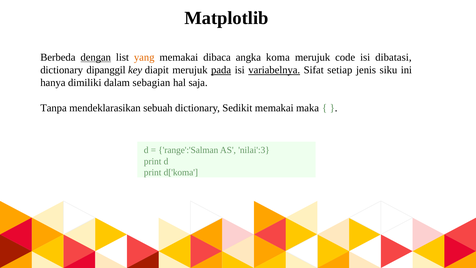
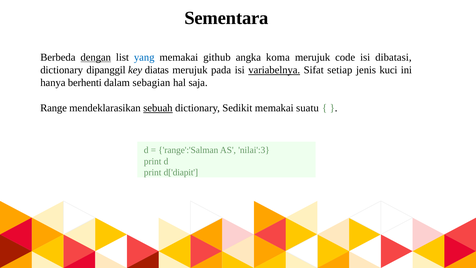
Matplotlib: Matplotlib -> Sementara (226, 18)
yang colour: orange -> blue (144, 57)
dibaca: dibaca -> github (217, 57)
diapit: diapit -> diatas (157, 70)
pada underline: present -> none (221, 70)
siku: siku -> kuci (388, 70)
dimiliki: dimiliki -> berhenti (85, 83)
Tanpa: Tanpa -> Range (54, 108)
sebuah underline: none -> present (158, 108)
maka: maka -> suatu (307, 108)
d['koma: d['koma -> d['diapit (181, 172)
